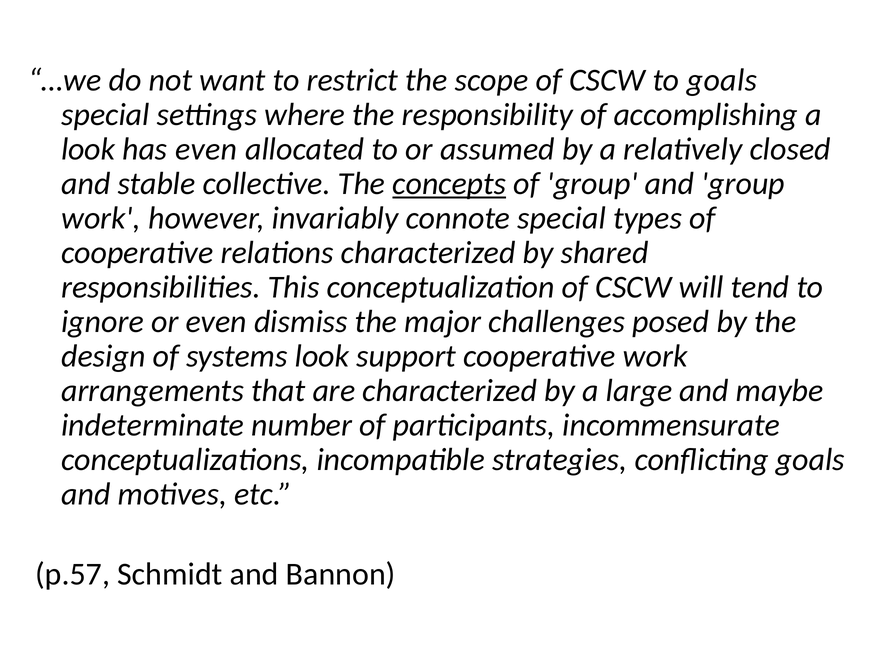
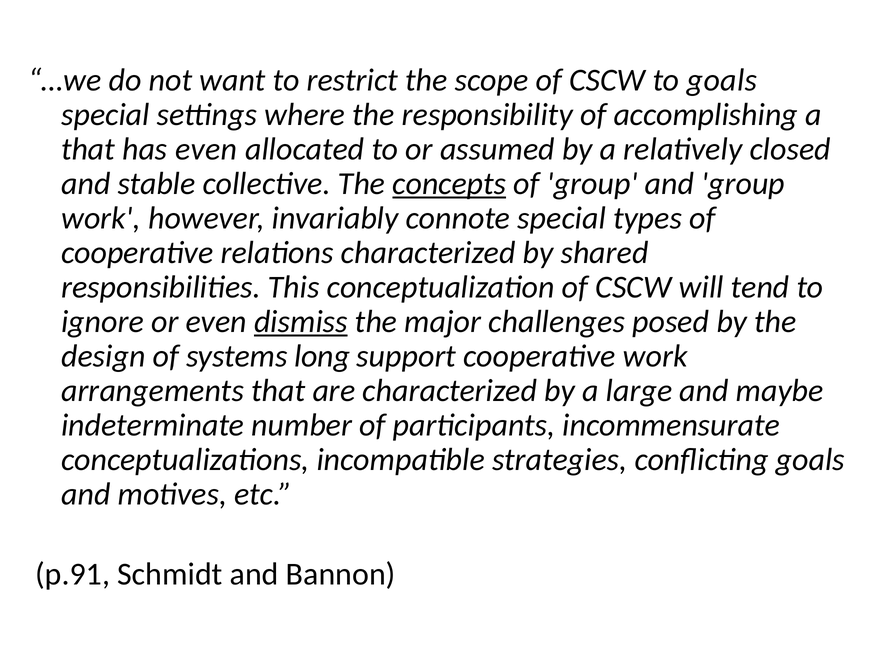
look: look -> that (88, 149)
dismiss underline: none -> present (301, 322)
systems look: look -> long (322, 356)
p.57: p.57 -> p.91 (73, 574)
